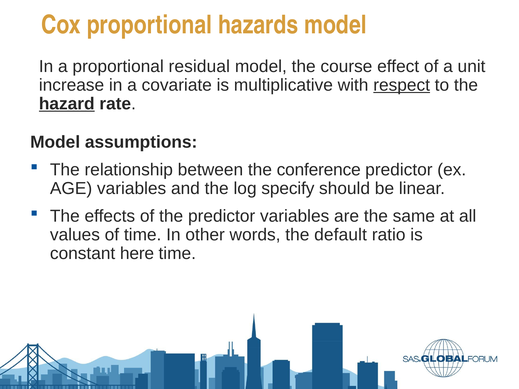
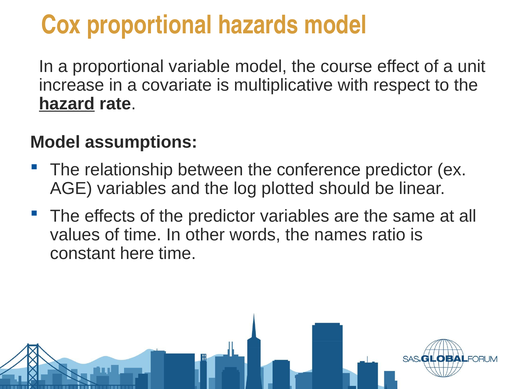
residual: residual -> variable (199, 67)
respect underline: present -> none (402, 85)
specify: specify -> plotted (288, 189)
default: default -> names (341, 235)
